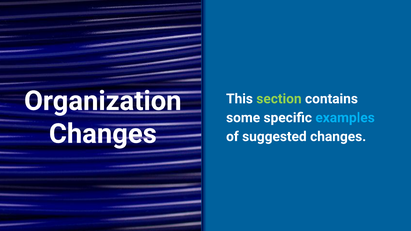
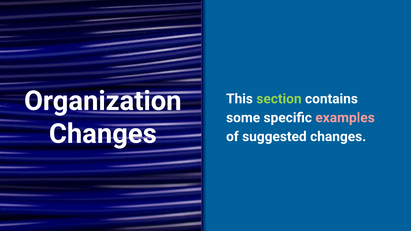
examples colour: light blue -> pink (345, 118)
